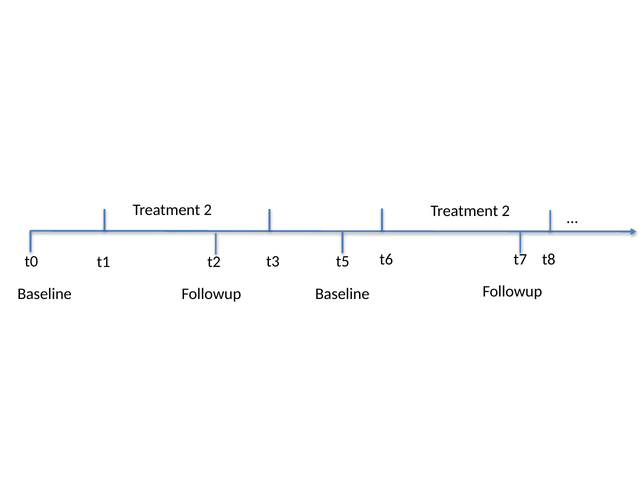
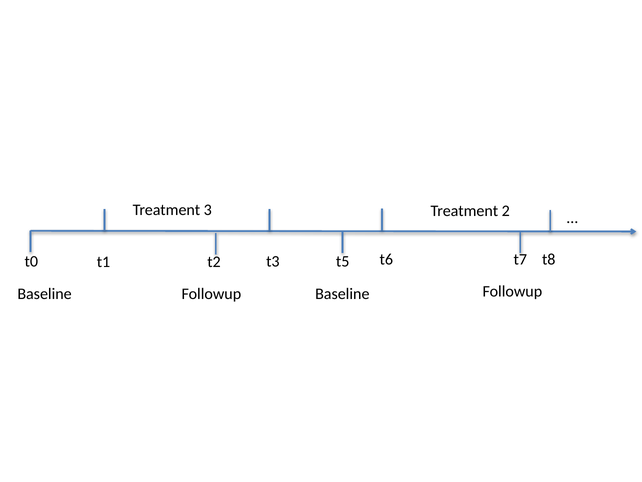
2: 2 -> 3 (208, 210)
